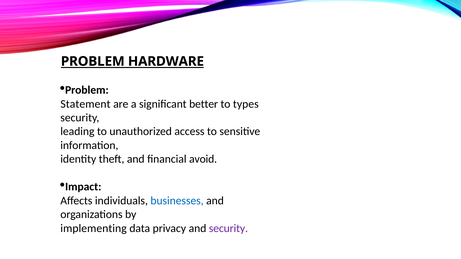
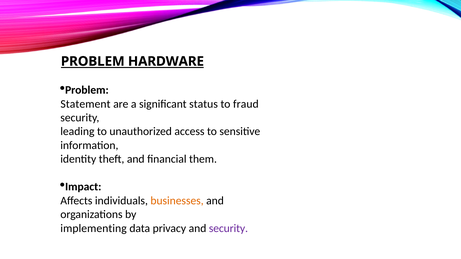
better: better -> status (204, 104)
types: types -> fraud (246, 104)
avoid: avoid -> them (203, 159)
businesses colour: blue -> orange (177, 201)
